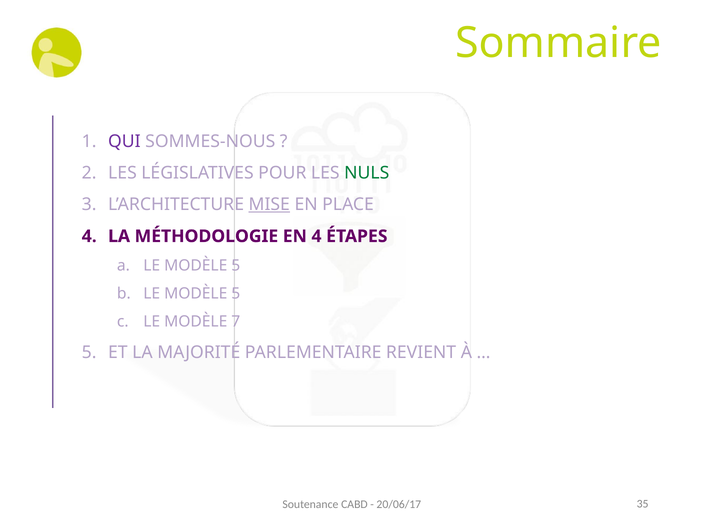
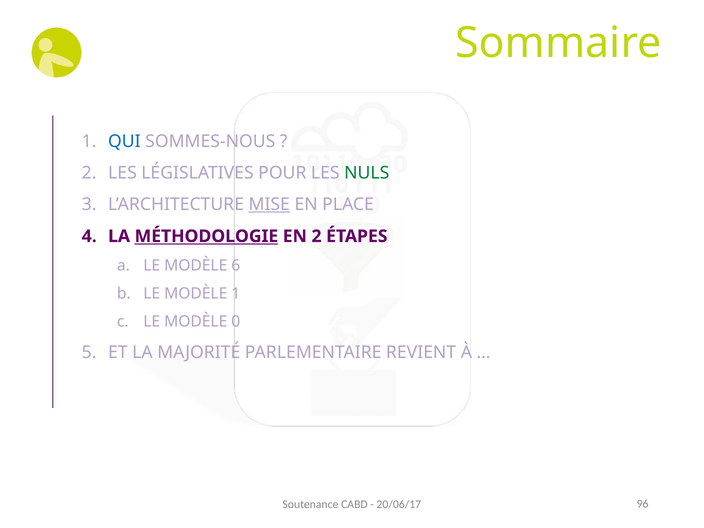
QUI colour: purple -> blue (124, 141)
MÉTHODOLOGIE underline: none -> present (206, 236)
EN 4: 4 -> 2 (317, 236)
5: 5 -> 6 (236, 265)
5: 5 -> 1 (236, 294)
7: 7 -> 0 (236, 322)
35: 35 -> 96 (643, 504)
